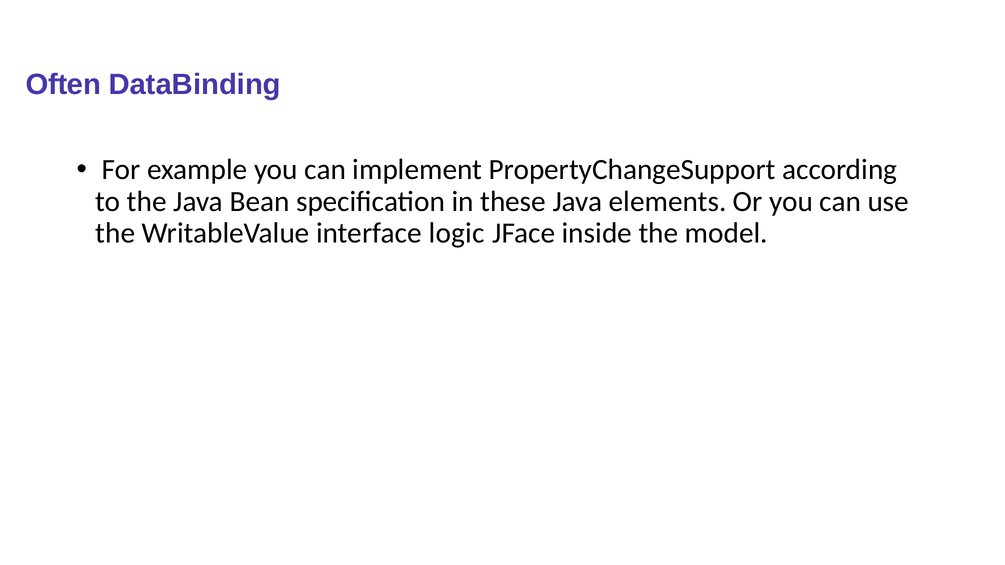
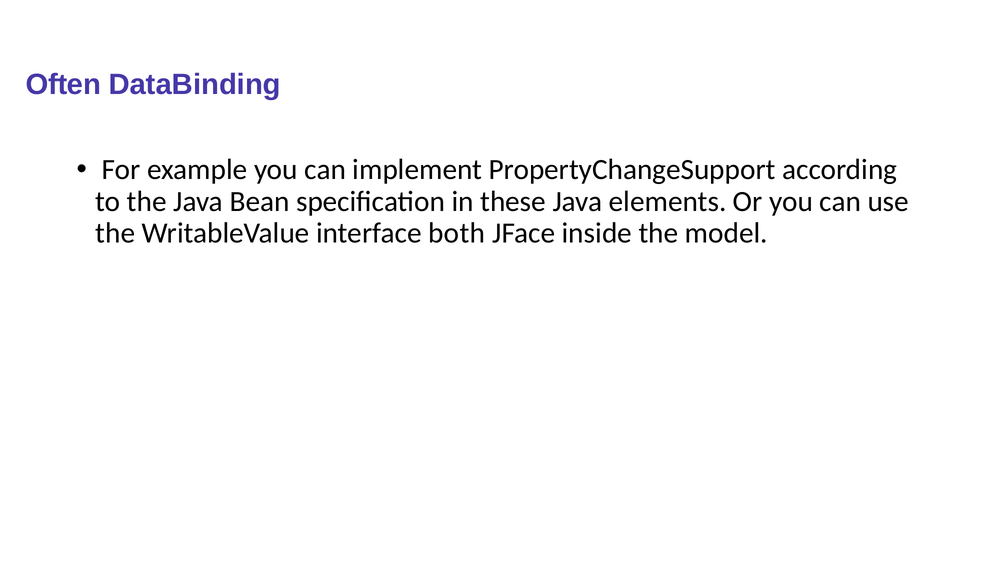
logic: logic -> both (457, 233)
